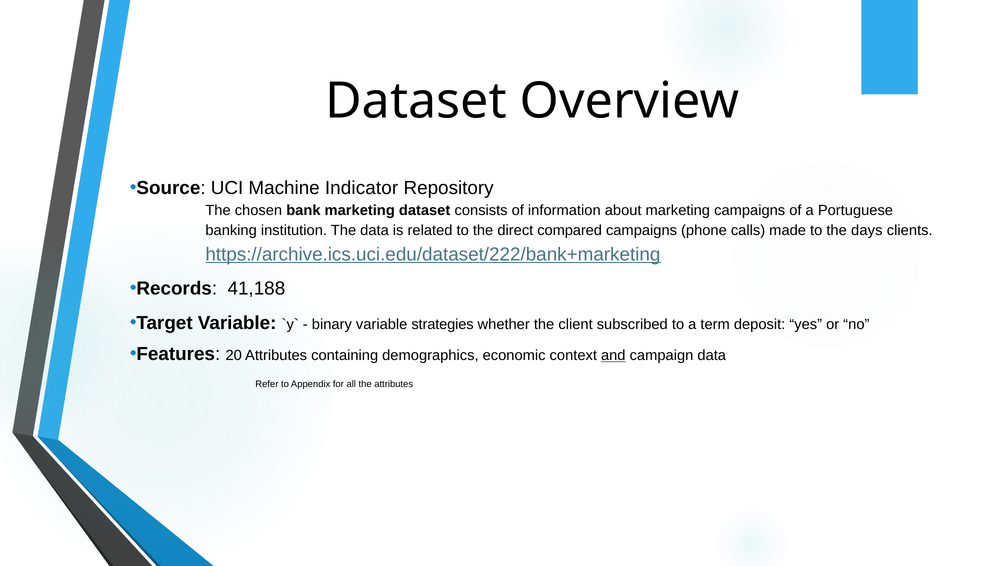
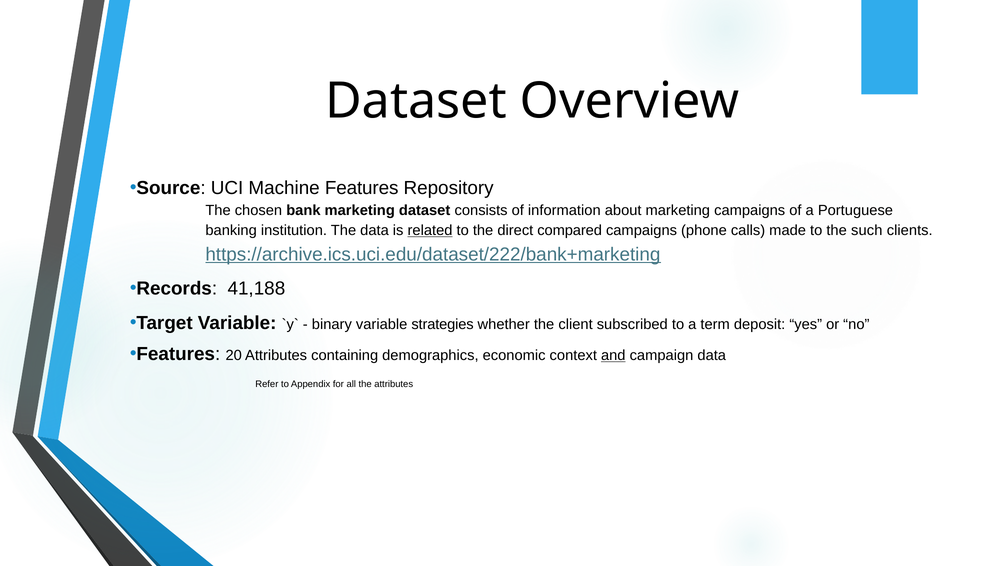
Machine Indicator: Indicator -> Features (362, 188)
related underline: none -> present (430, 230)
days: days -> such (867, 230)
